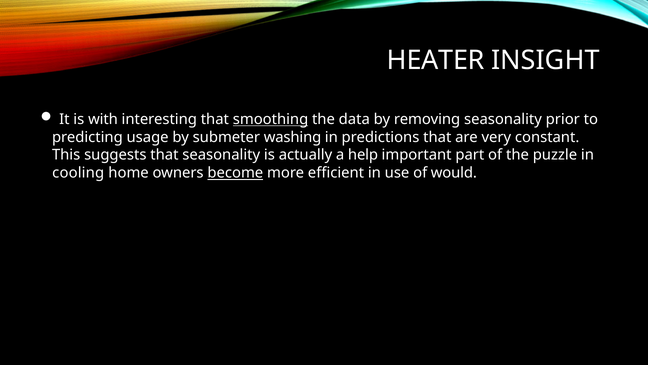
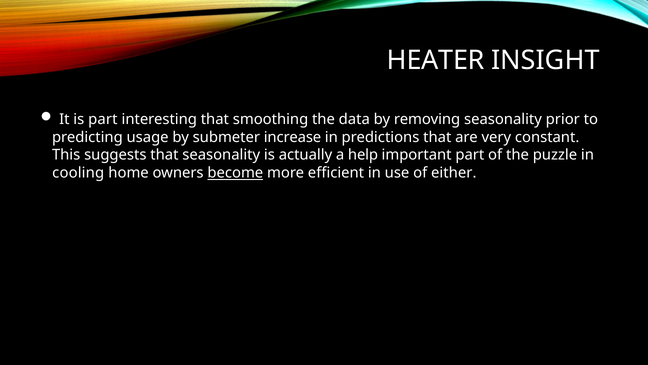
is with: with -> part (103, 119)
smoothing underline: present -> none (271, 119)
washing: washing -> increase (293, 137)
would: would -> either (454, 173)
